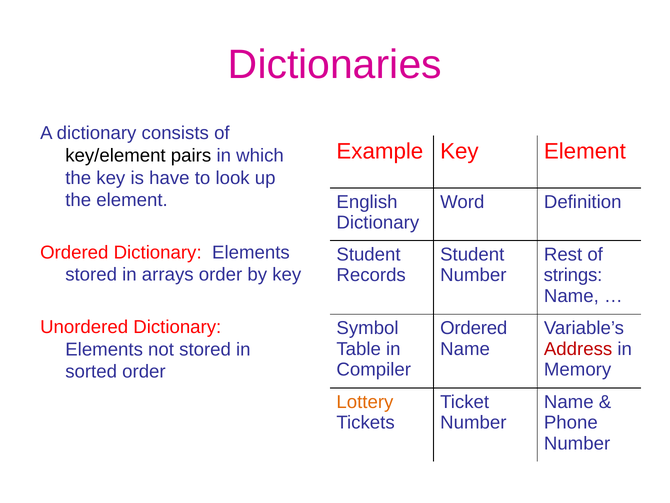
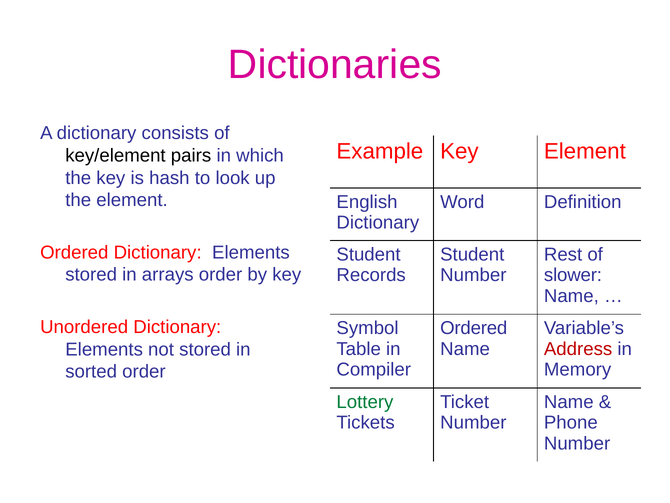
have: have -> hash (169, 178)
strings: strings -> slower (573, 275)
Lottery colour: orange -> green (365, 402)
